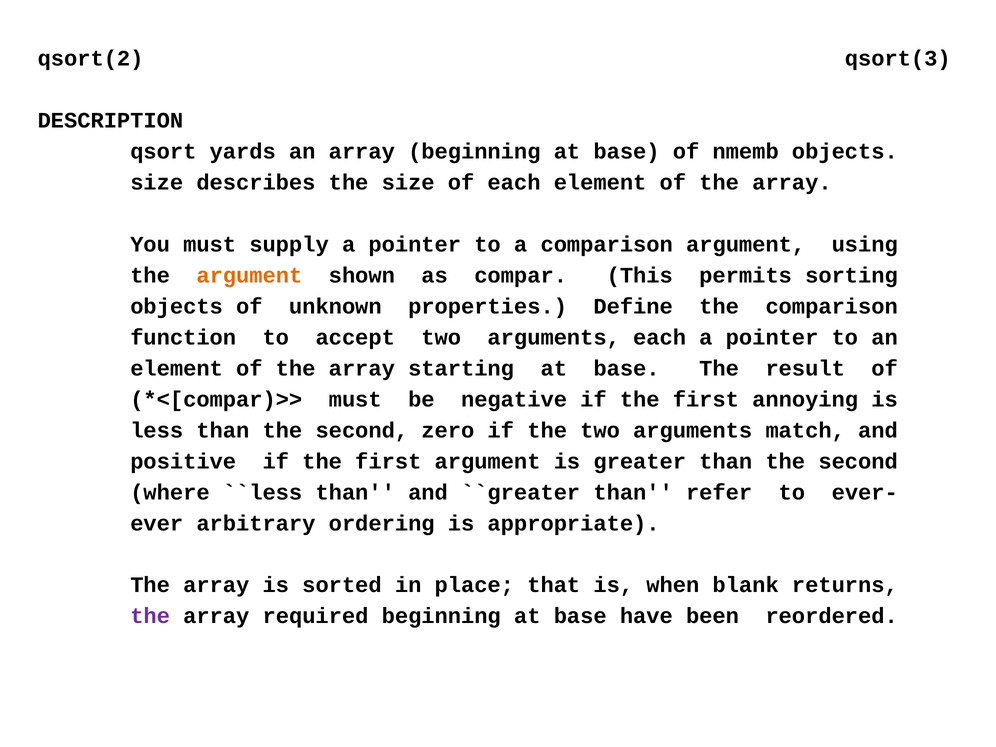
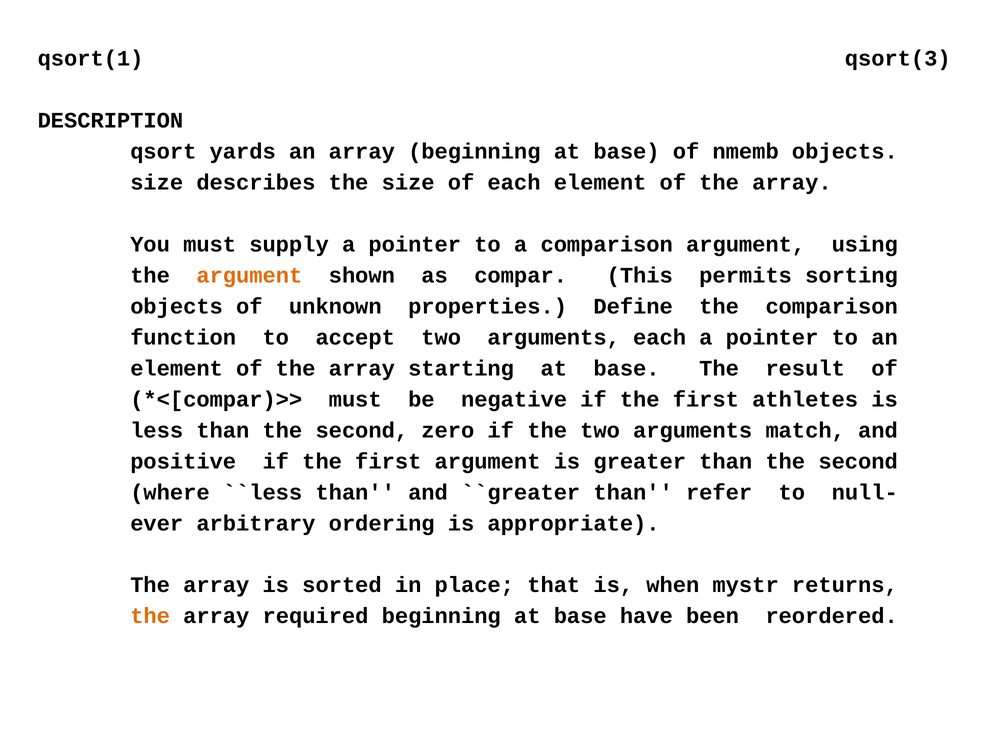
qsort(2: qsort(2 -> qsort(1 (91, 59)
annoying: annoying -> athletes (805, 399)
ever-: ever- -> null- (865, 492)
blank: blank -> mystr (746, 585)
the colour: purple -> orange (150, 616)
